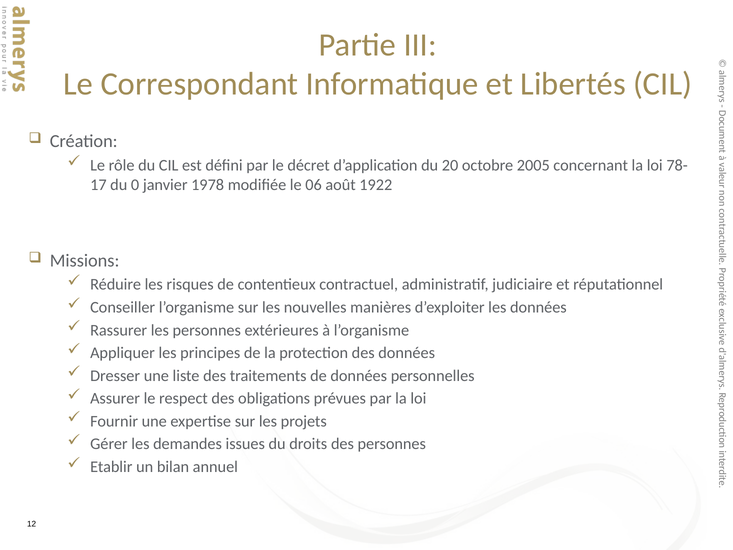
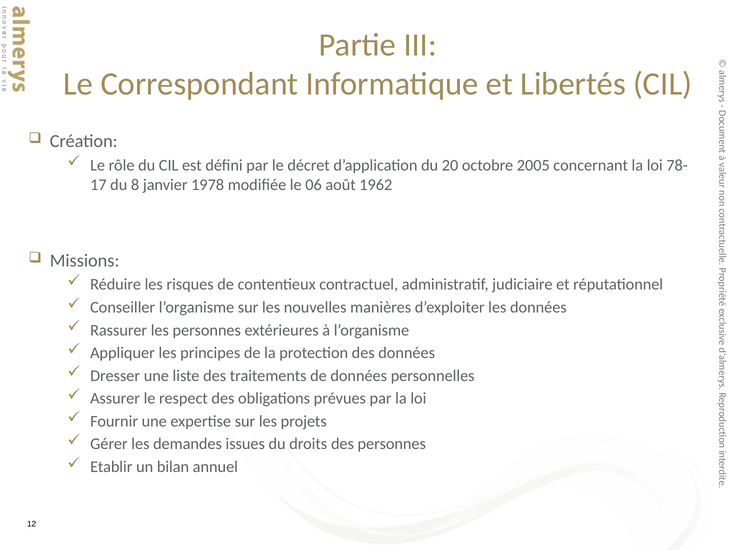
0: 0 -> 8 (135, 185)
1922: 1922 -> 1962 (376, 185)
